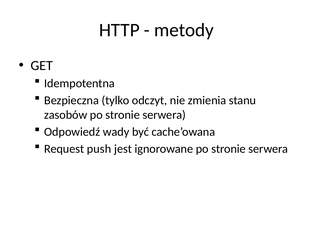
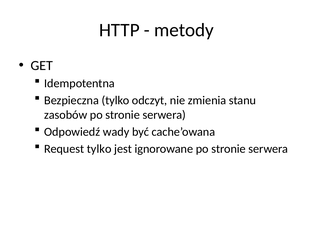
Request push: push -> tylko (99, 149)
